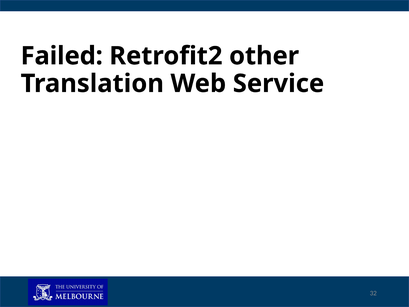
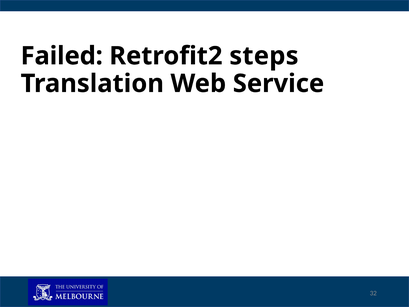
other: other -> steps (264, 56)
